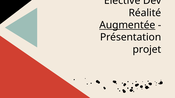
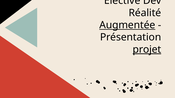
projet underline: none -> present (147, 50)
